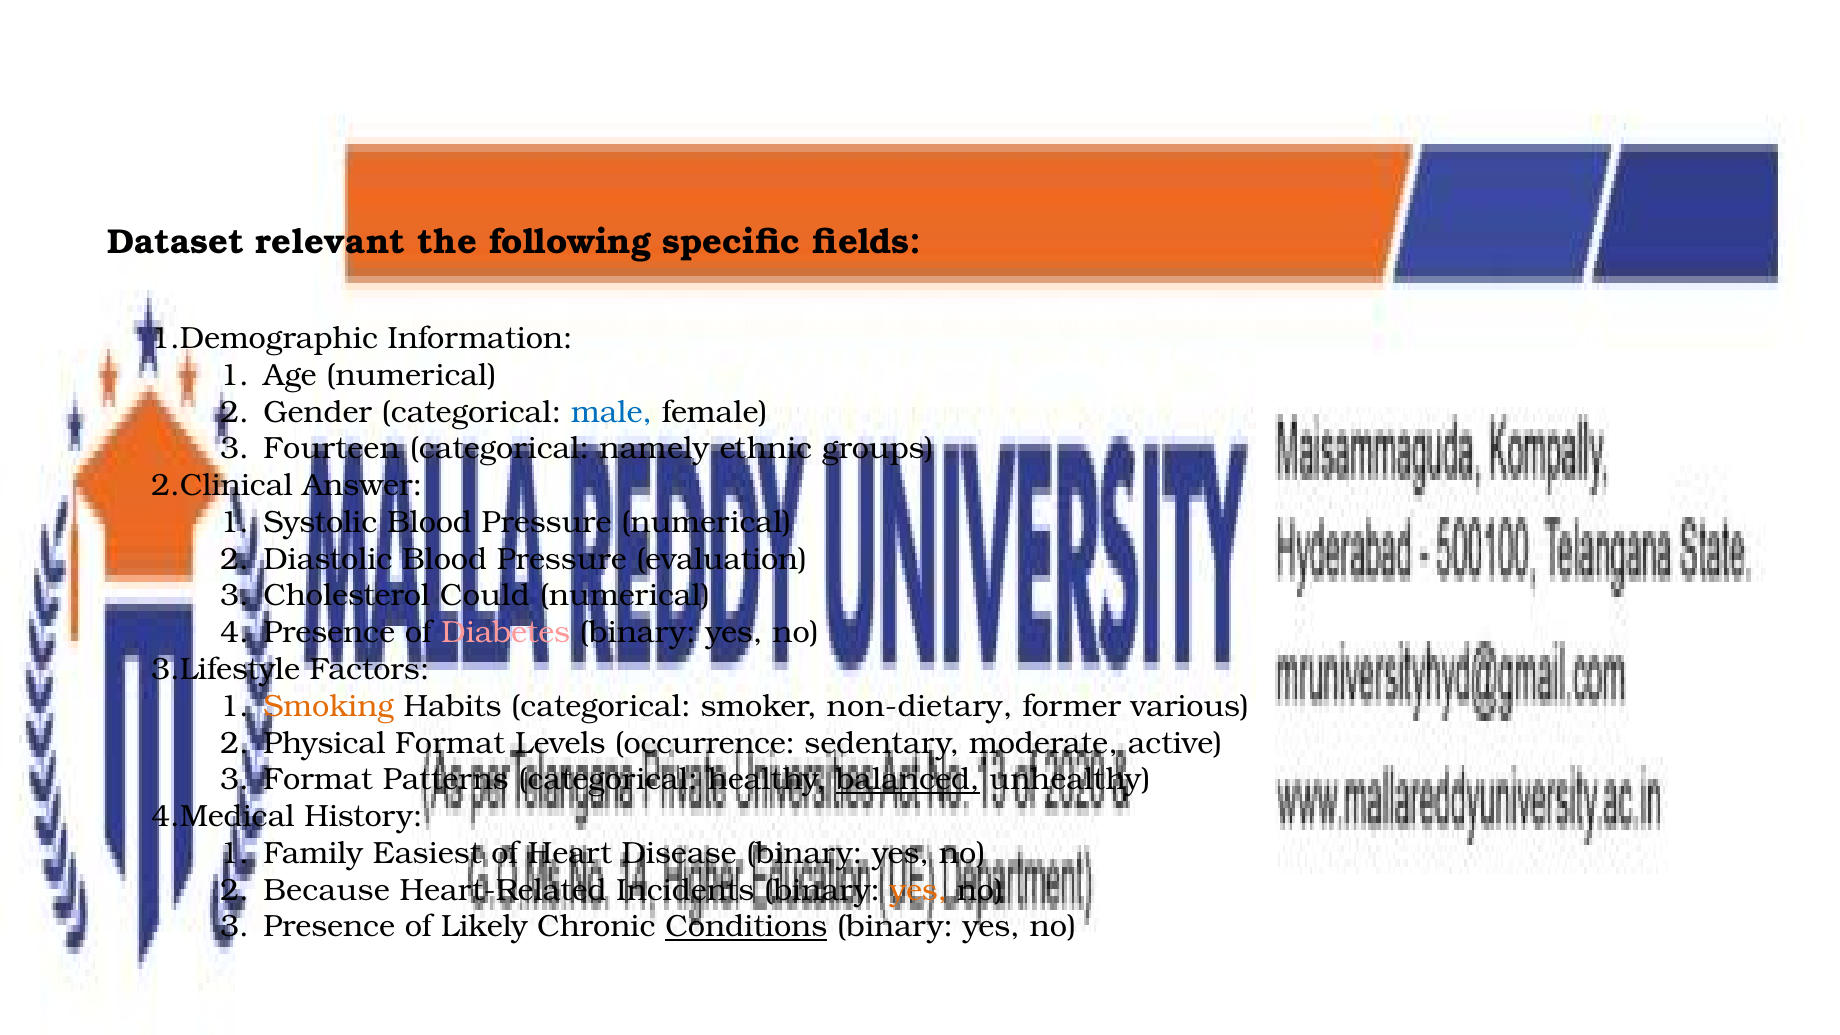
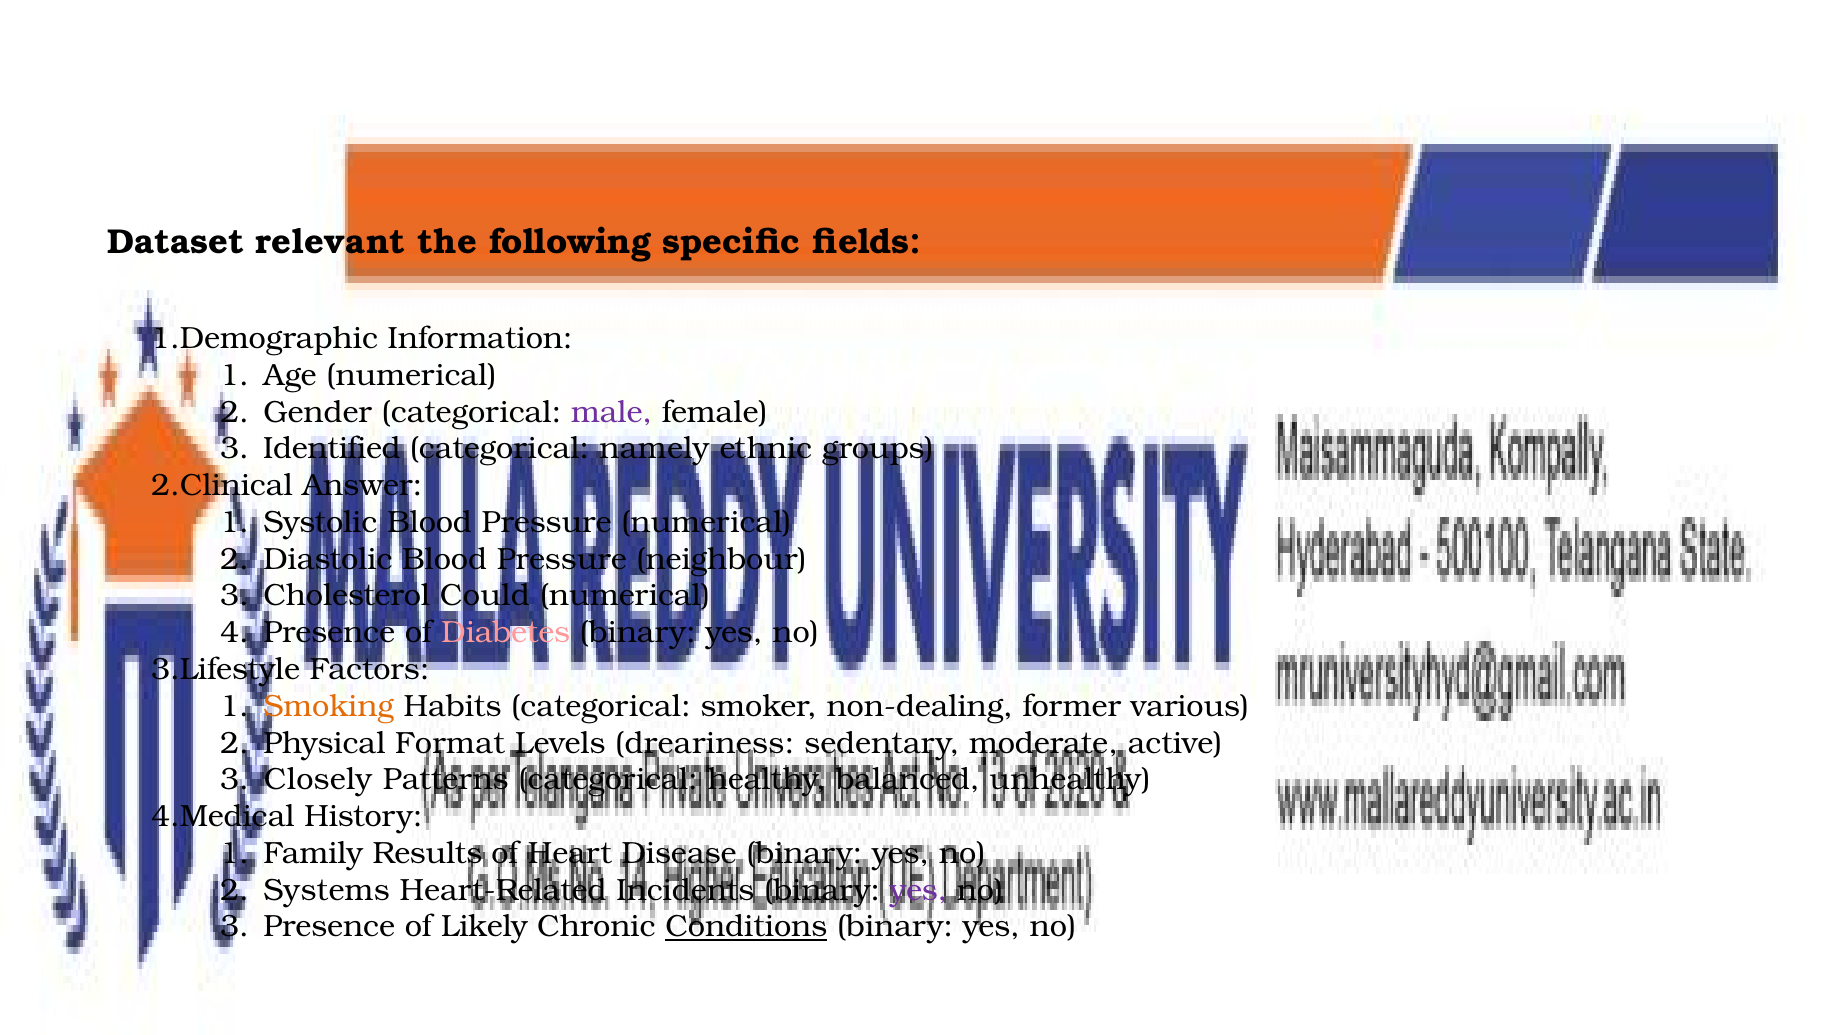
male colour: blue -> purple (612, 412)
Fourteen: Fourteen -> Identified (332, 449)
evaluation: evaluation -> neighbour (722, 559)
non-dietary: non-dietary -> non-dealing (920, 706)
occurrence: occurrence -> dreariness (705, 743)
Format: Format -> Closely (318, 780)
balanced underline: present -> none (908, 780)
Easiest: Easiest -> Results (427, 853)
Because: Because -> Systems (326, 890)
yes colour: orange -> purple (919, 890)
